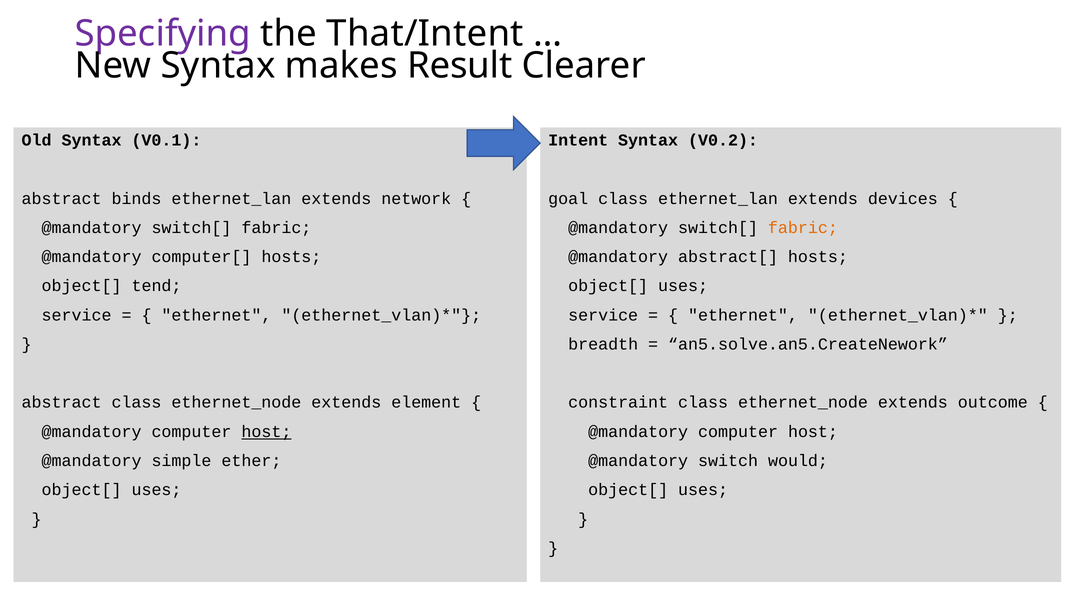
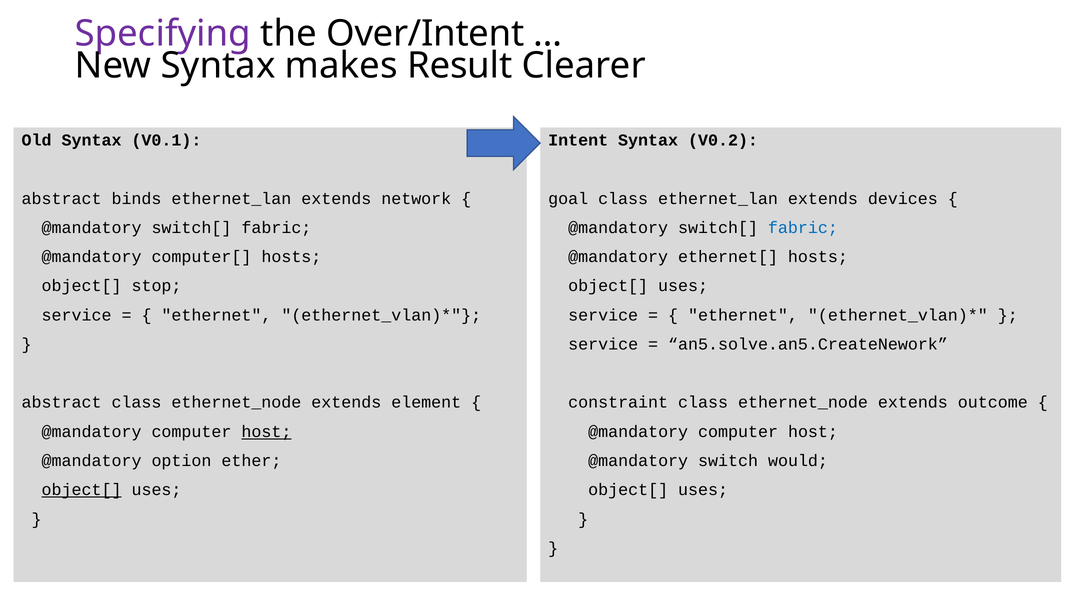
That/Intent: That/Intent -> Over/Intent (425, 34)
fabric colour: orange -> blue (803, 228)
abstract[: abstract[ -> ethernet[ (728, 257)
tend: tend -> stop (157, 286)
breadth: breadth -> service (603, 344)
simple: simple -> option (181, 461)
object[ underline: none -> present (82, 490)
